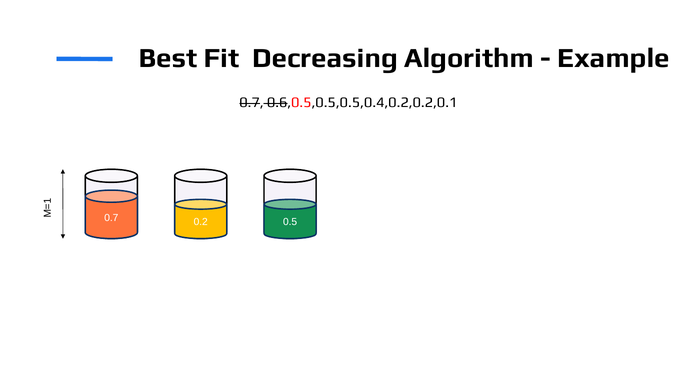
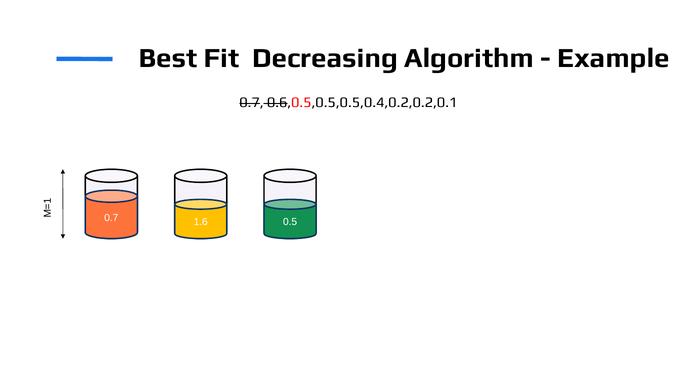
0.2: 0.2 -> 1.6 (201, 222)
